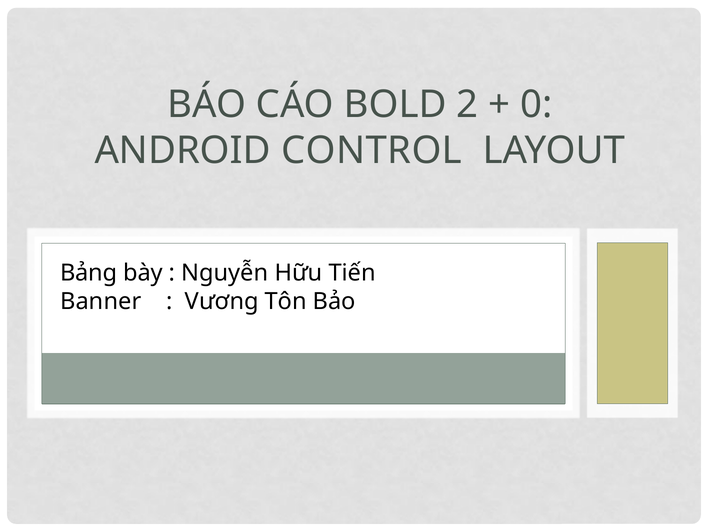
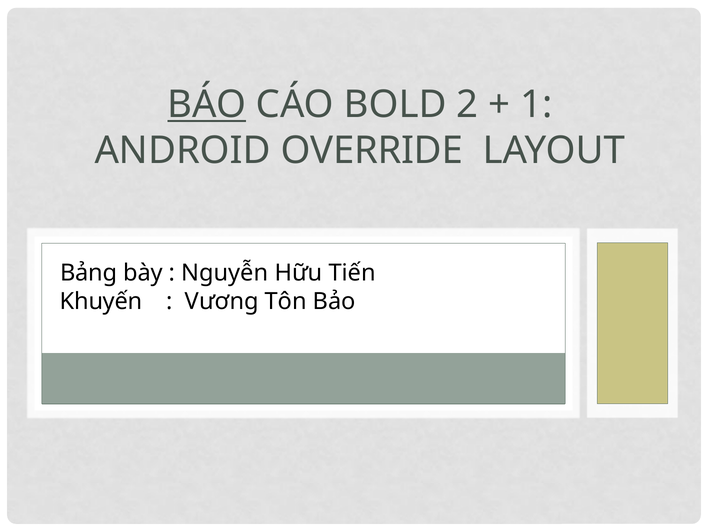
BÁO underline: none -> present (207, 104)
0: 0 -> 1 (536, 104)
CONTROL: CONTROL -> OVERRIDE (372, 150)
Banner: Banner -> Khuyến (101, 301)
